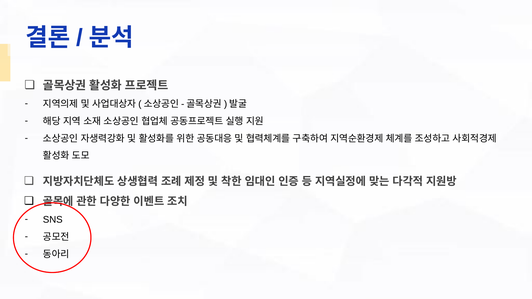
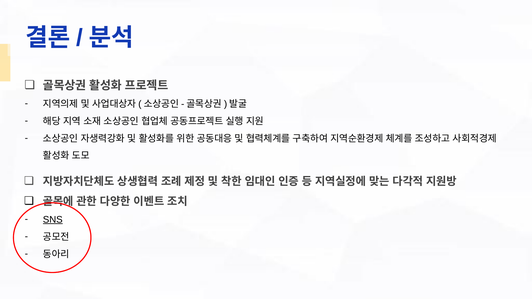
SNS underline: none -> present (53, 220)
